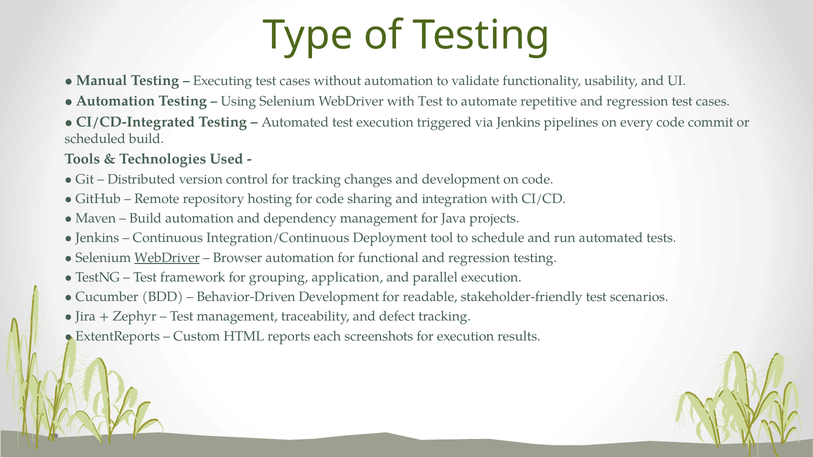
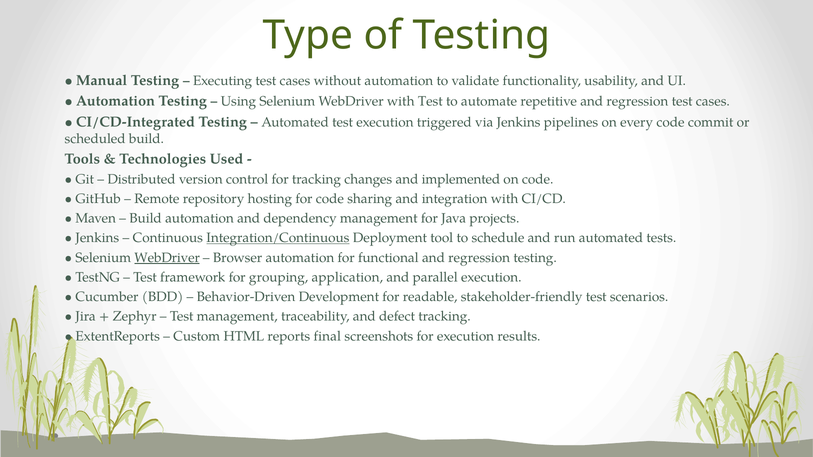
and development: development -> implemented (461, 179)
Integration/Continuous underline: none -> present (278, 238)
each: each -> final (327, 336)
